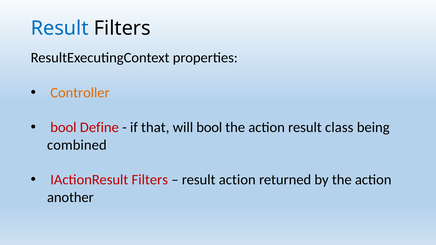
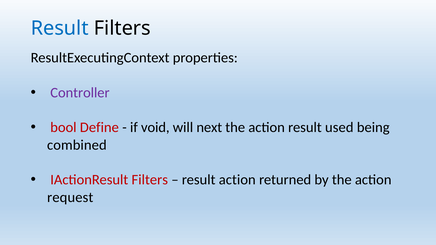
Controller colour: orange -> purple (80, 93)
that: that -> void (155, 128)
will bool: bool -> next (209, 128)
class: class -> used (339, 128)
another: another -> request (70, 197)
